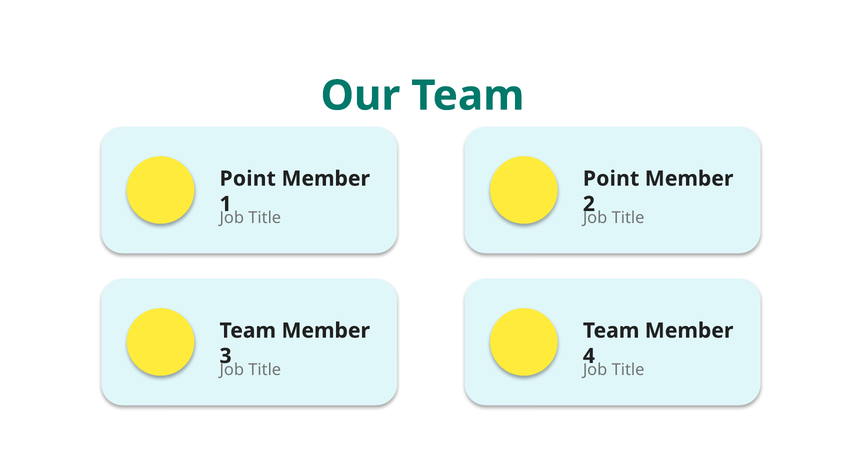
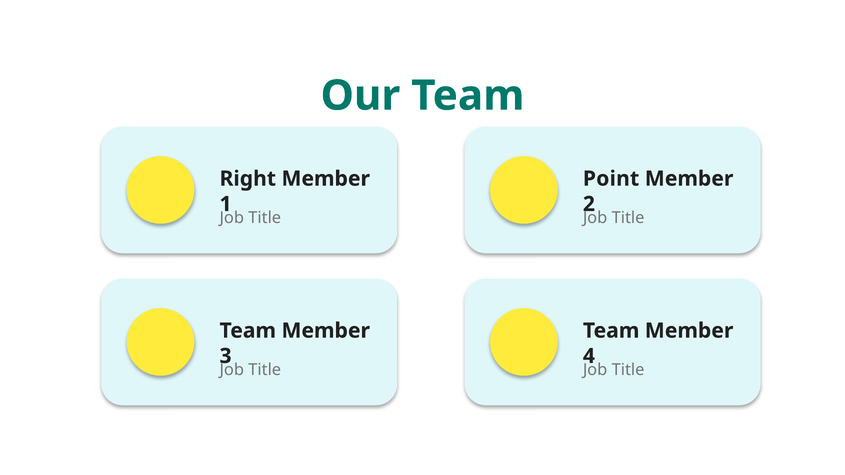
Point: Point -> Right (248, 179)
